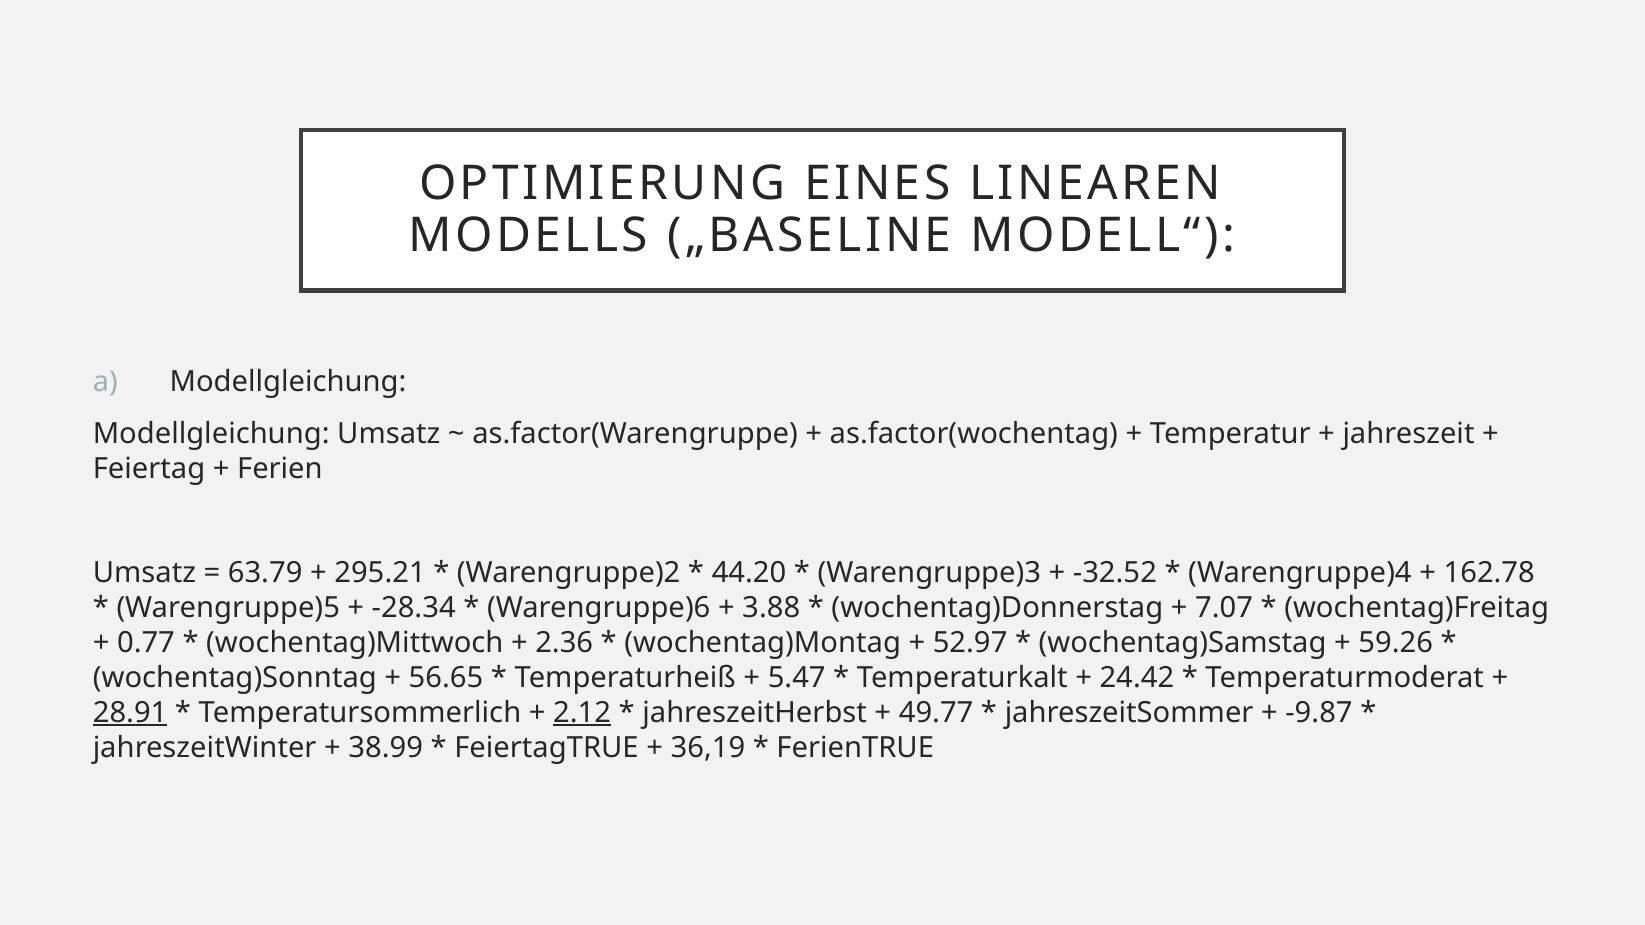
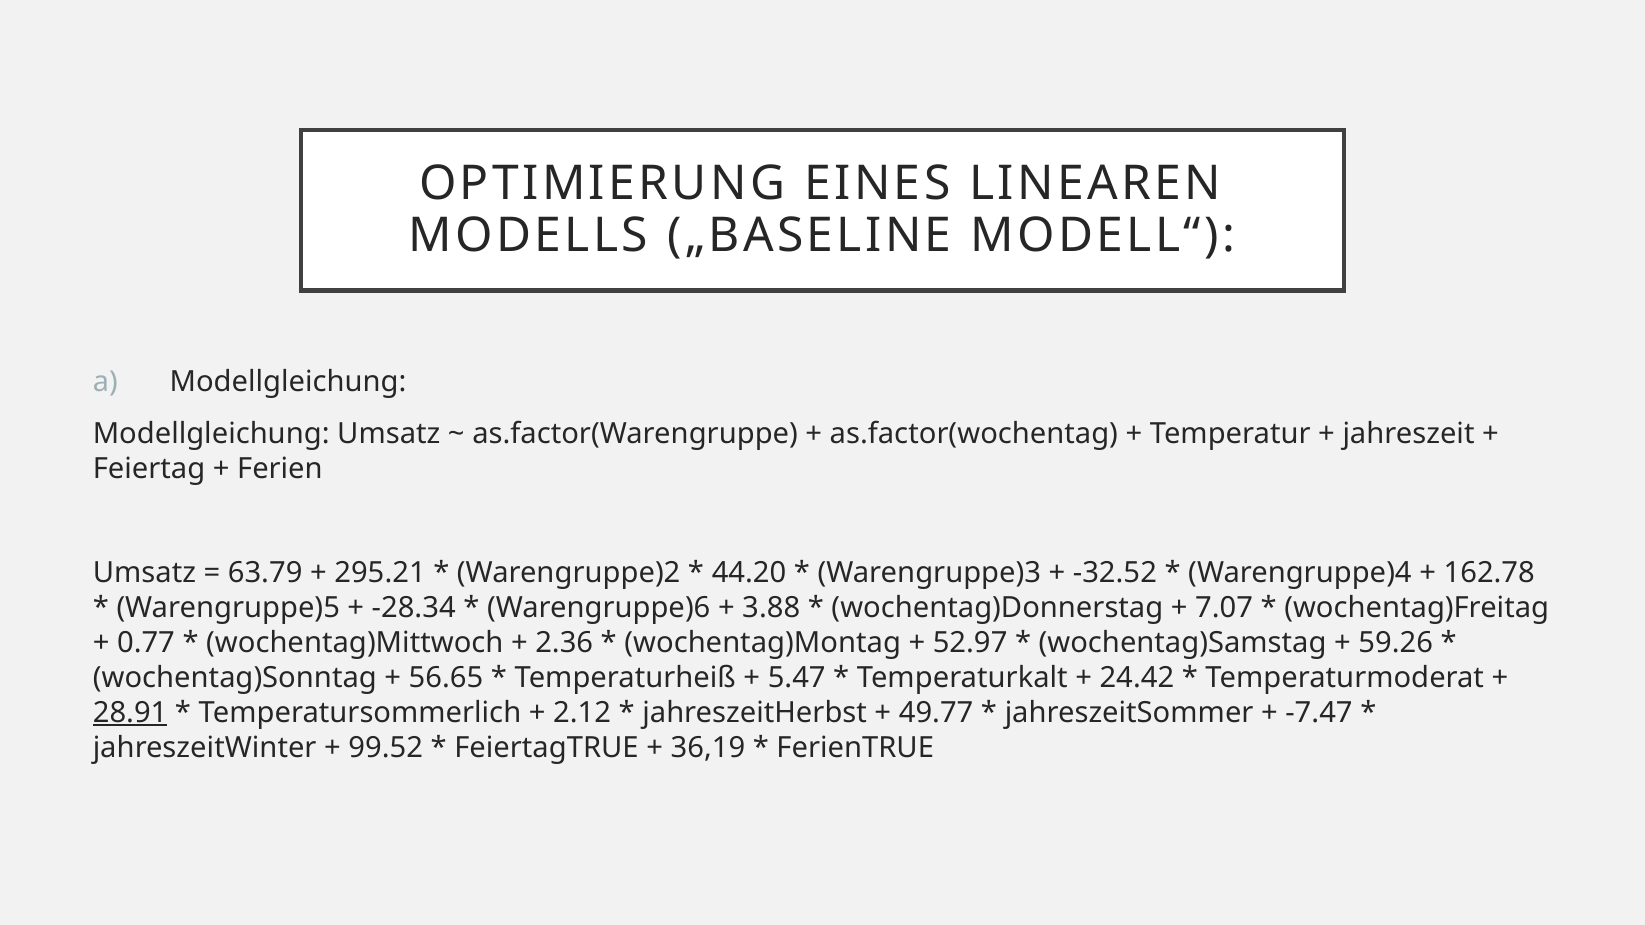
2.12 underline: present -> none (582, 713)
-9.87: -9.87 -> -7.47 (1319, 713)
38.99: 38.99 -> 99.52 (386, 748)
